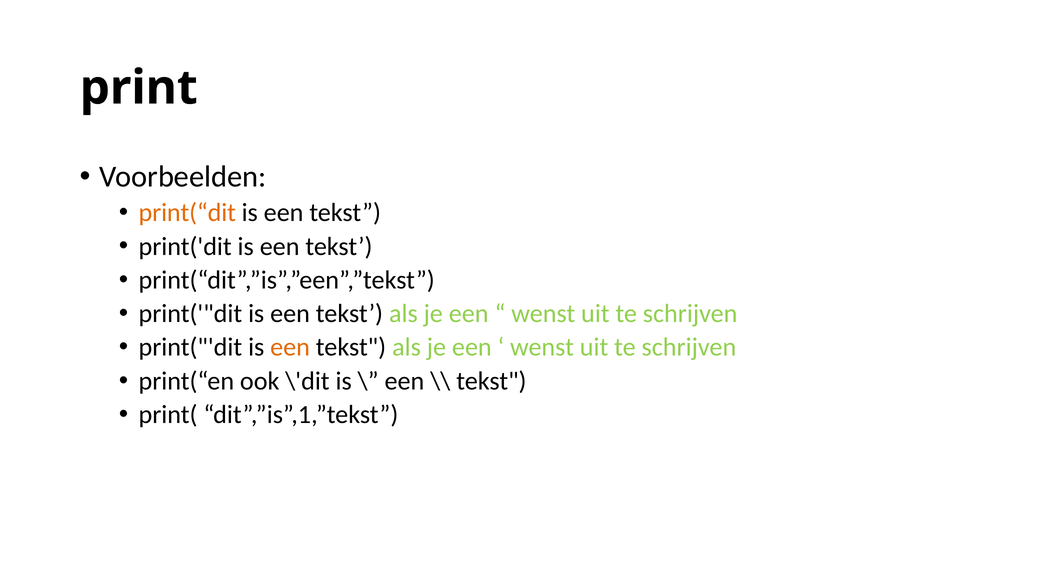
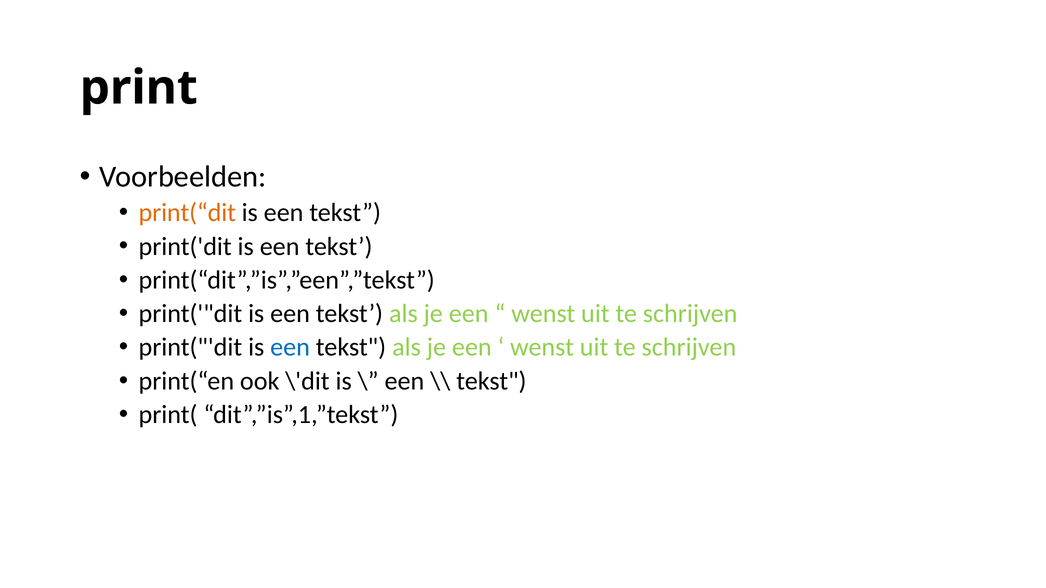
een colour: orange -> blue (290, 348)
